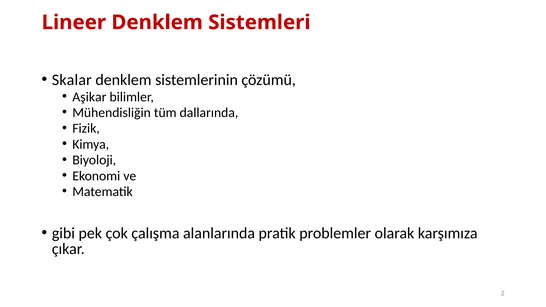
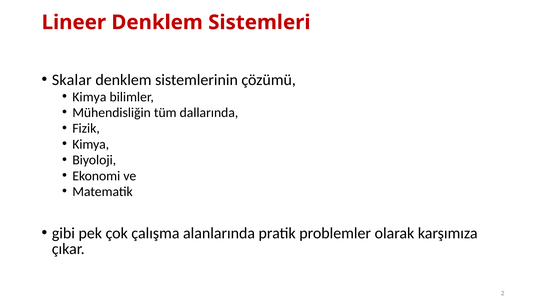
Aşikar: Aşikar -> Kimya (89, 97)
